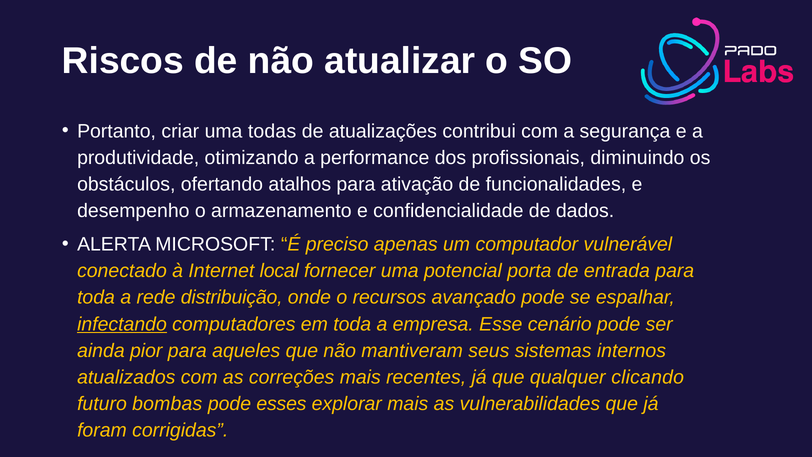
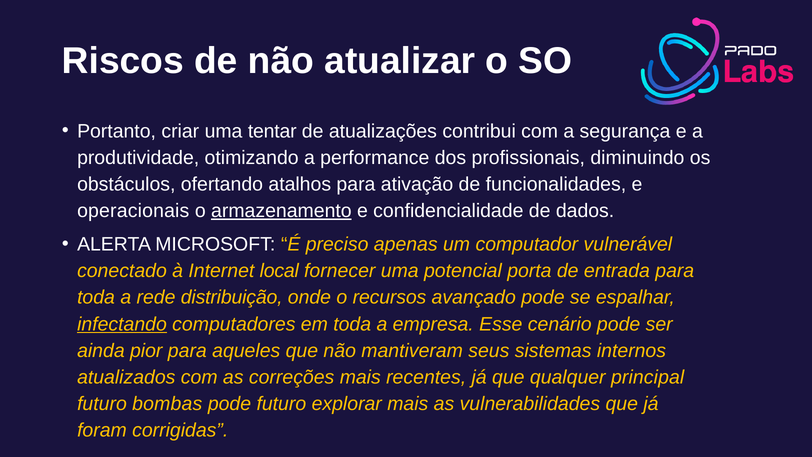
todas: todas -> tentar (272, 131)
desempenho: desempenho -> operacionais (133, 211)
armazenamento underline: none -> present (281, 211)
clicando: clicando -> principal (648, 377)
pode esses: esses -> futuro (281, 404)
